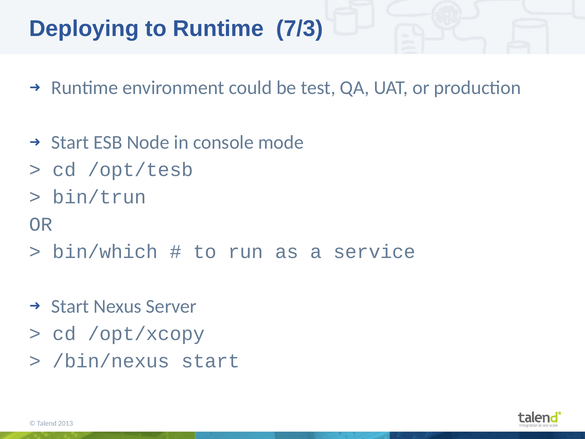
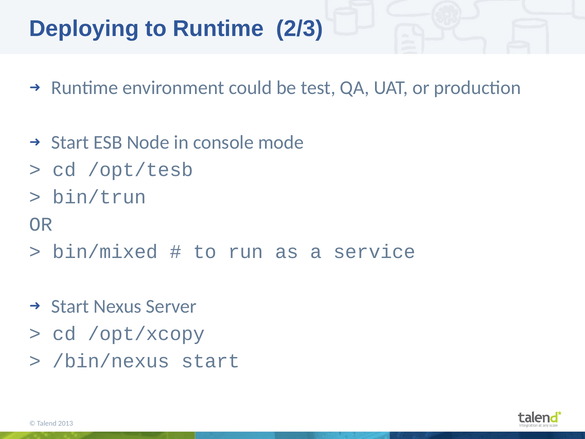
7/3: 7/3 -> 2/3 (300, 29)
bin/which: bin/which -> bin/mixed (105, 252)
